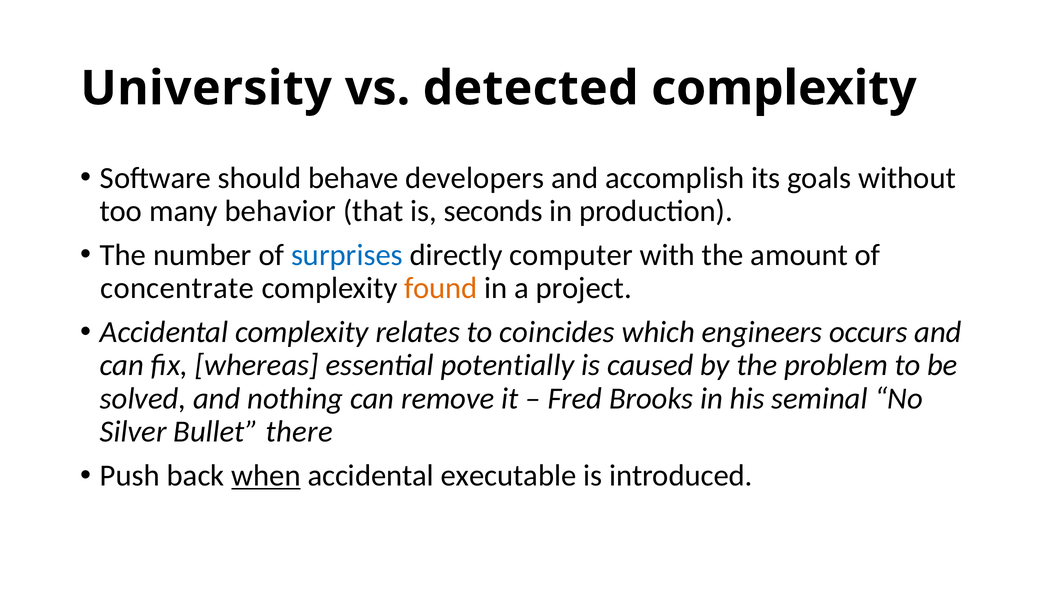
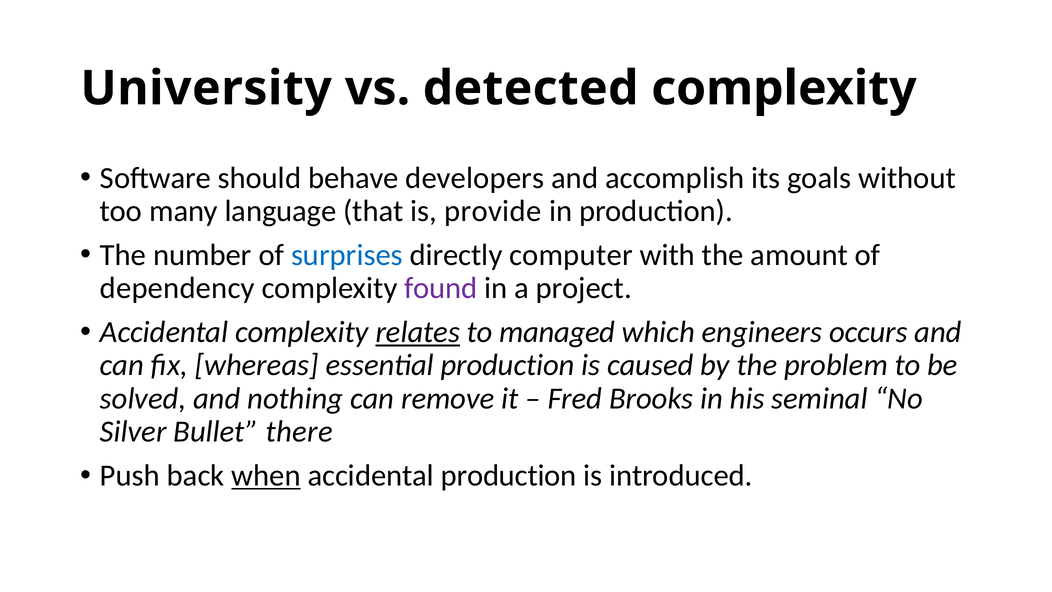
behavior: behavior -> language (280, 211)
seconds: seconds -> provide (493, 211)
concentrate: concentrate -> dependency (177, 288)
found colour: orange -> purple (441, 288)
relates underline: none -> present (418, 332)
coincides: coincides -> managed (557, 332)
essential potentially: potentially -> production (508, 365)
accidental executable: executable -> production (509, 475)
